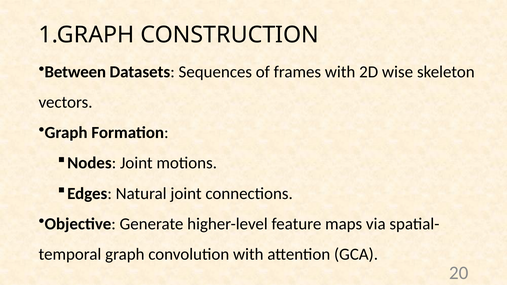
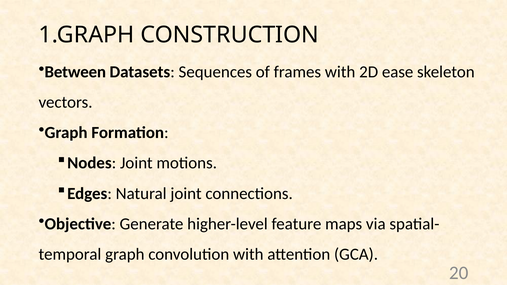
wise: wise -> ease (398, 72)
